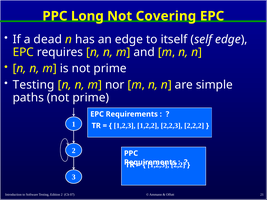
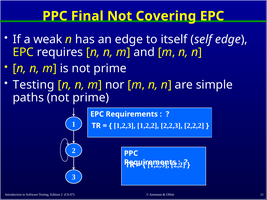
Long: Long -> Final (87, 16)
dead: dead -> weak (48, 39)
